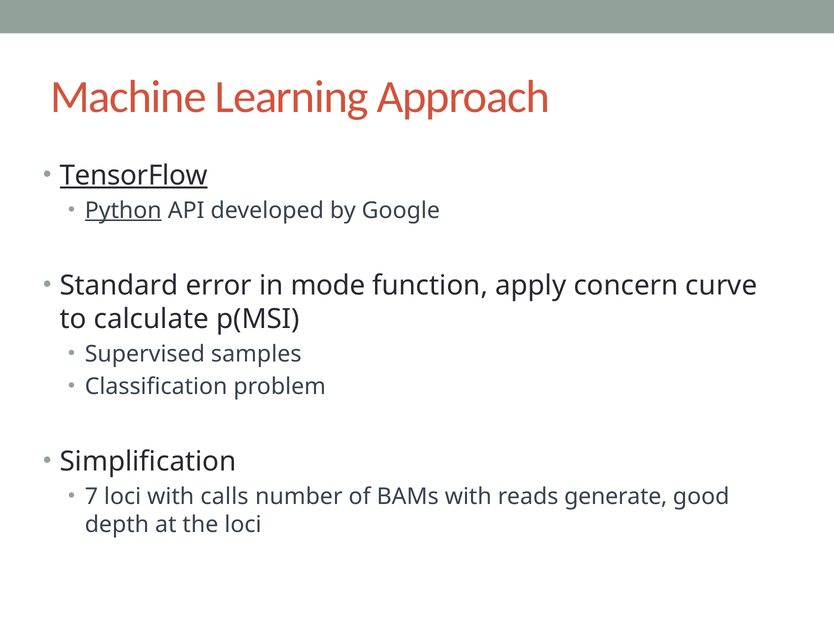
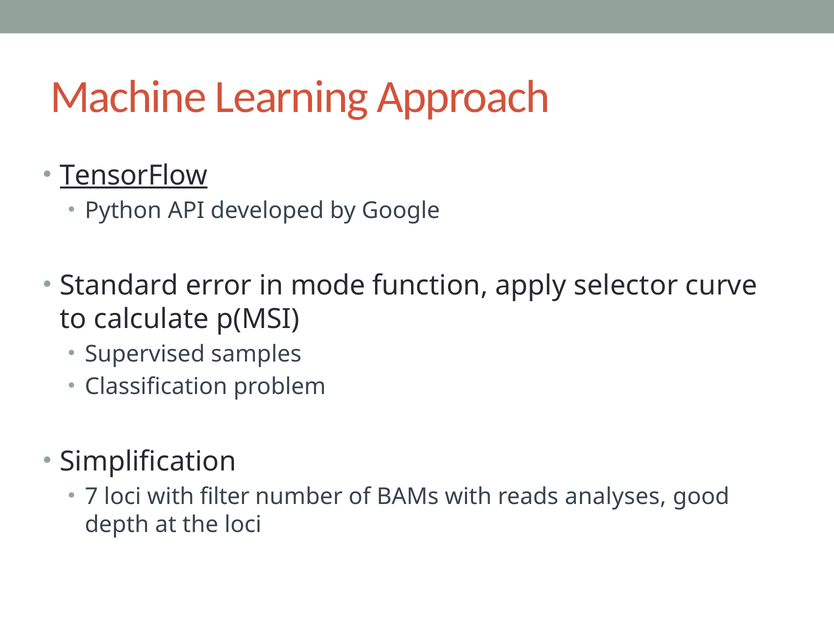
Python underline: present -> none (123, 211)
concern: concern -> selector (626, 286)
calls: calls -> filter (225, 497)
generate: generate -> analyses (616, 497)
